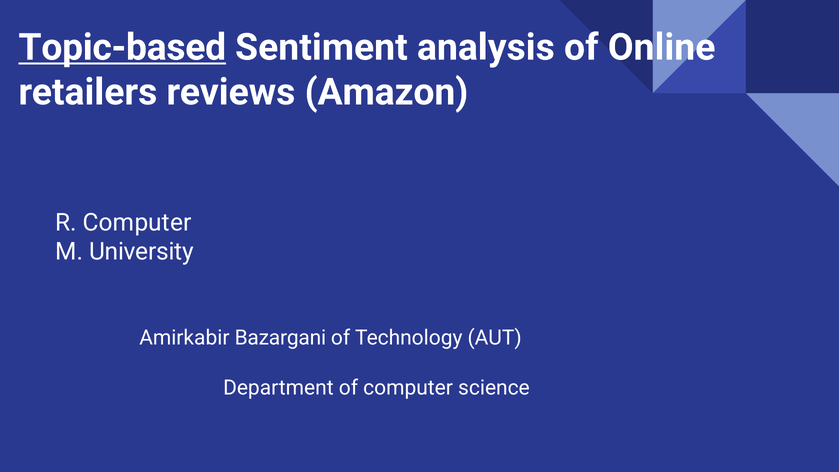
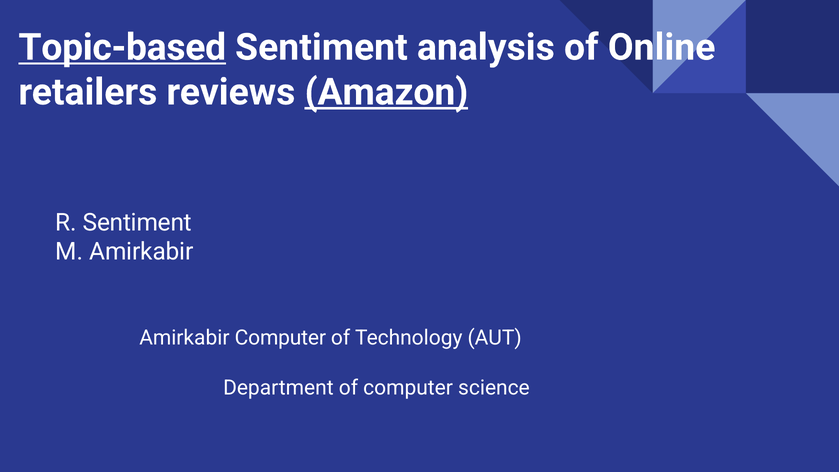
Amazon underline: none -> present (386, 92)
R Computer: Computer -> Sentiment (137, 222)
M University: University -> Amirkabir (141, 252)
Amirkabir Bazargani: Bazargani -> Computer (280, 338)
